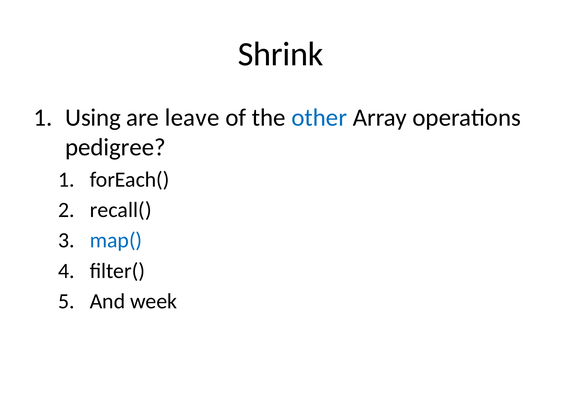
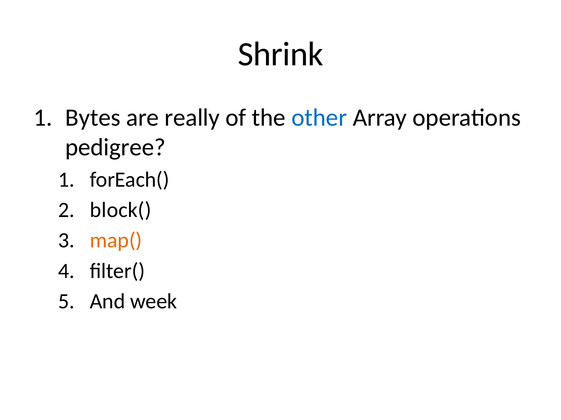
Using: Using -> Bytes (93, 118)
leave: leave -> really (192, 118)
recall(: recall( -> block( (121, 210)
map( colour: blue -> orange (116, 241)
